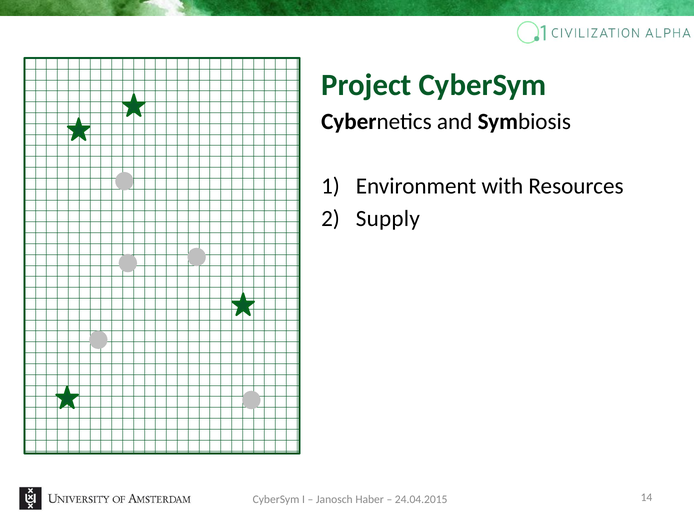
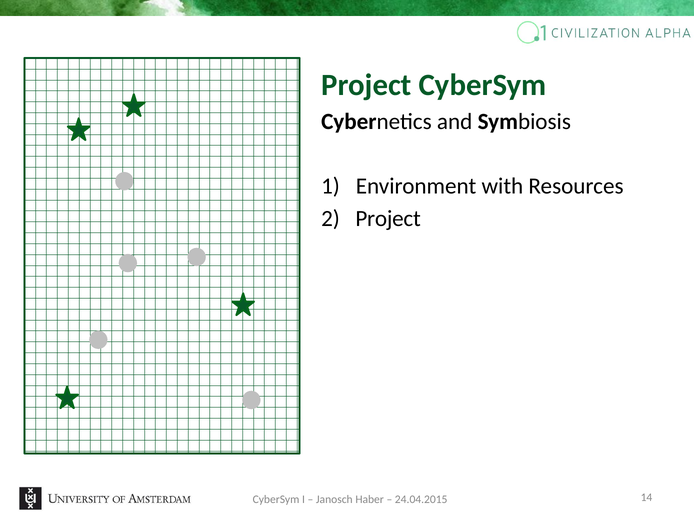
Supply: Supply -> Project (388, 218)
